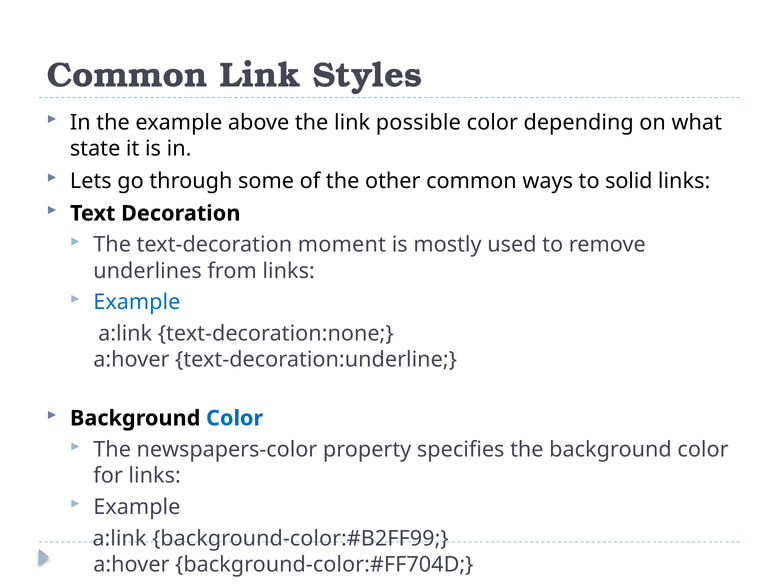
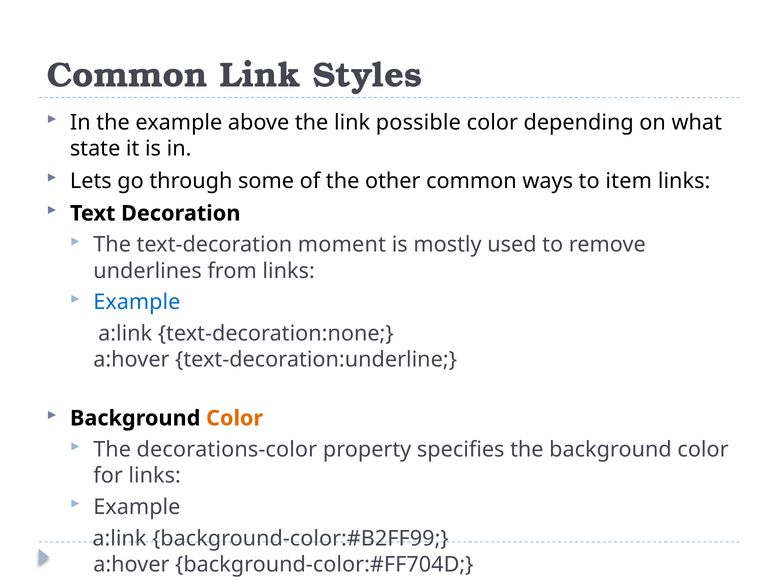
solid: solid -> item (629, 181)
Color colour: blue -> orange (235, 418)
newspapers-color: newspapers-color -> decorations-color (227, 449)
